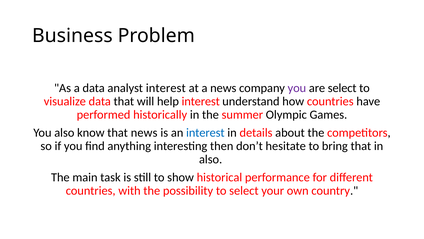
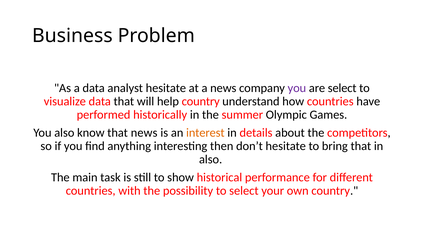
analyst interest: interest -> hesitate (166, 88)
help interest: interest -> country (201, 101)
interest colour: blue -> orange (205, 132)
